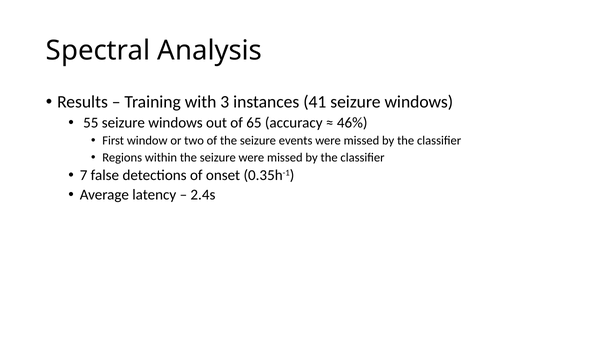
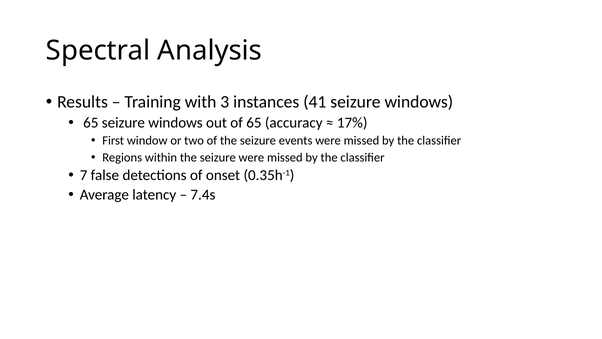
55: 55 -> 65 (91, 123)
46%: 46% -> 17% (352, 123)
2.4s: 2.4s -> 7.4s (203, 195)
